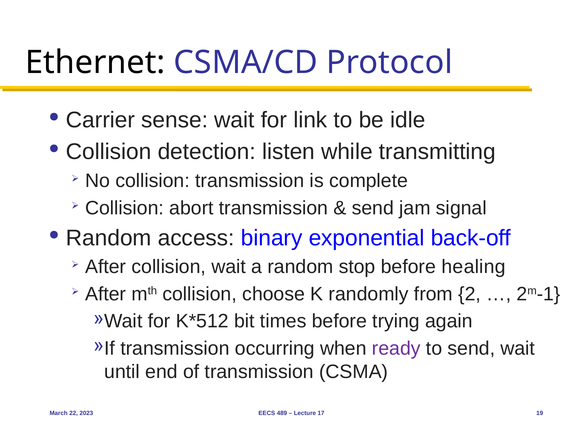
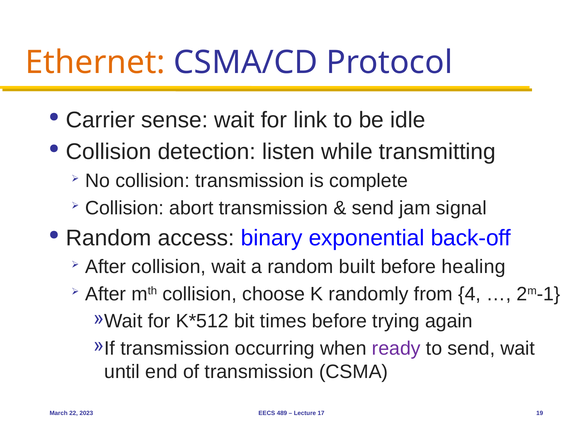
Ethernet colour: black -> orange (95, 62)
stop: stop -> built (357, 267)
2: 2 -> 4 (470, 294)
